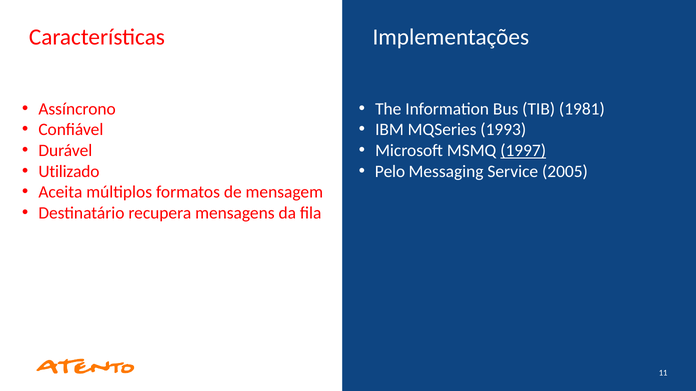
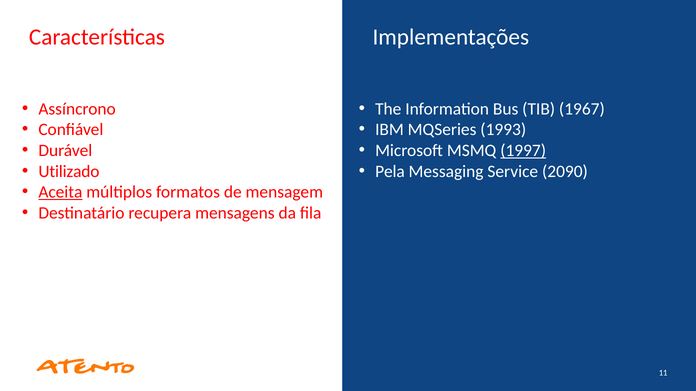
1981: 1981 -> 1967 (582, 109)
Pelo: Pelo -> Pela (390, 172)
2005: 2005 -> 2090 (565, 172)
Aceita underline: none -> present (60, 192)
